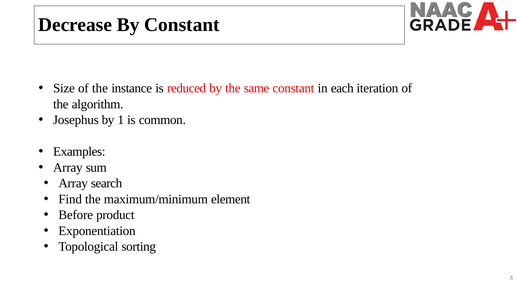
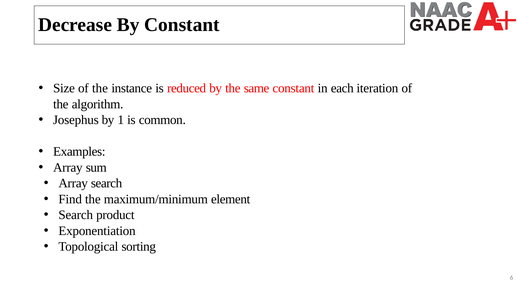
Before: Before -> Search (76, 215)
